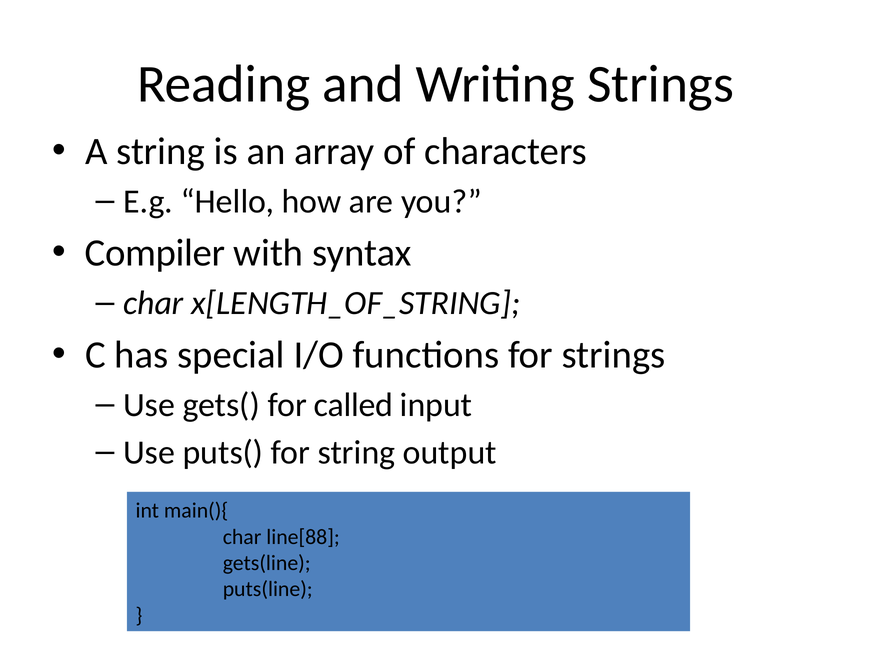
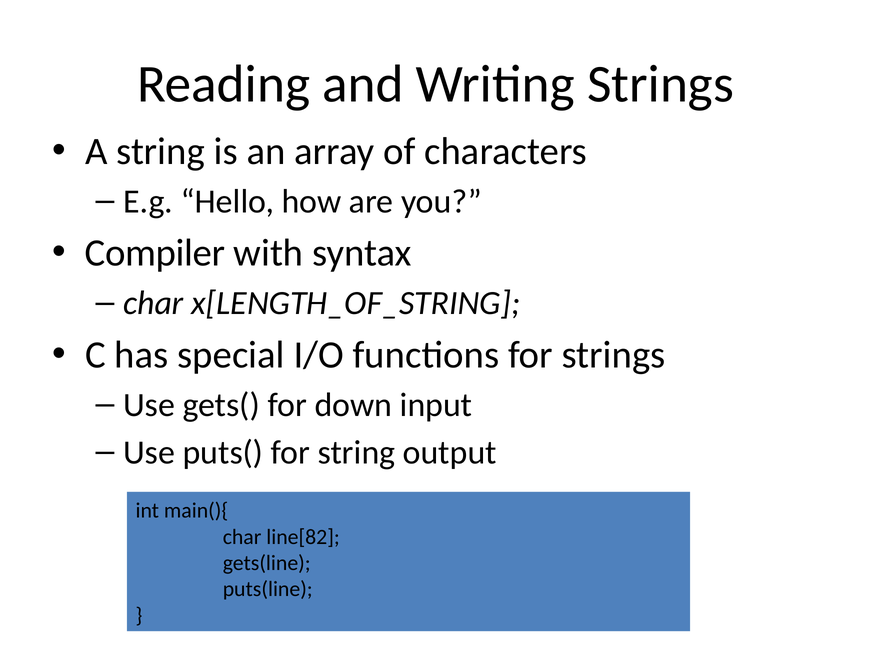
called: called -> down (353, 405)
line[88: line[88 -> line[82 (303, 537)
